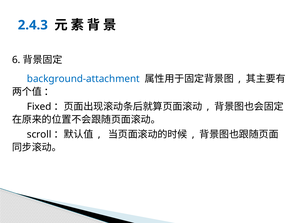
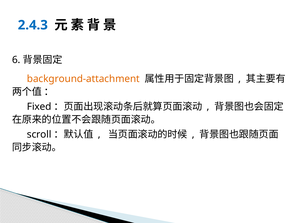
background-attachment colour: blue -> orange (83, 79)
